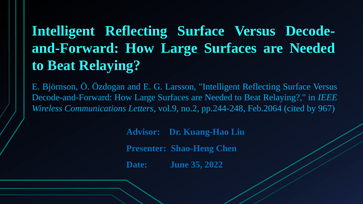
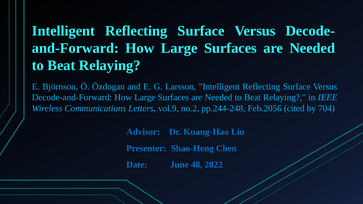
Feb.2064: Feb.2064 -> Feb.2056 (265, 108)
967: 967 -> 704 (327, 108)
35: 35 -> 48 (197, 165)
